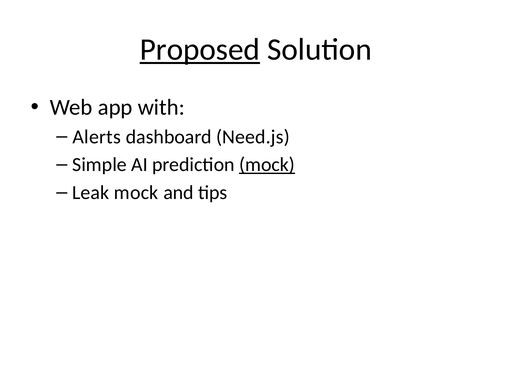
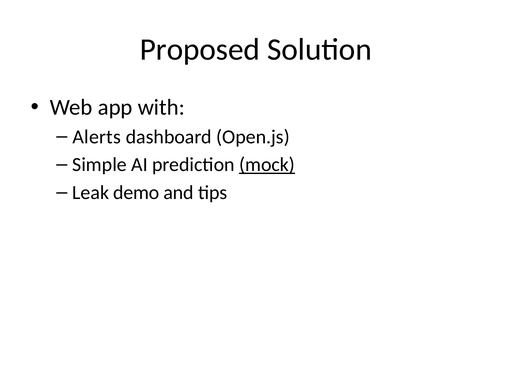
Proposed underline: present -> none (200, 50)
Need.js: Need.js -> Open.js (253, 137)
Leak mock: mock -> demo (136, 193)
